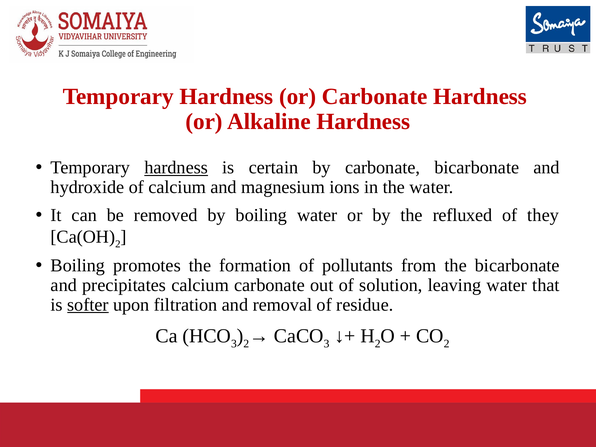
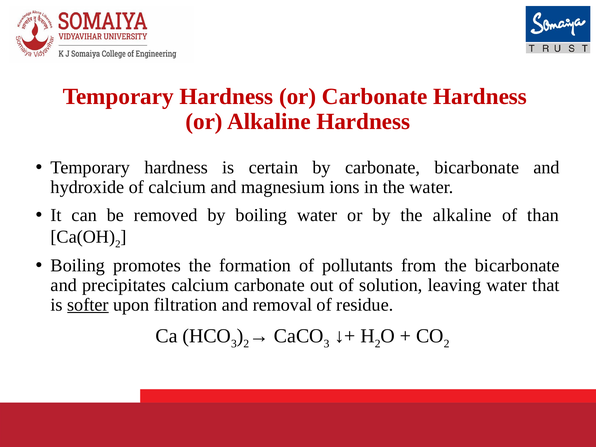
hardness underline: present -> none (176, 168)
the refluxed: refluxed -> alkaline (462, 215)
they: they -> than (543, 215)
